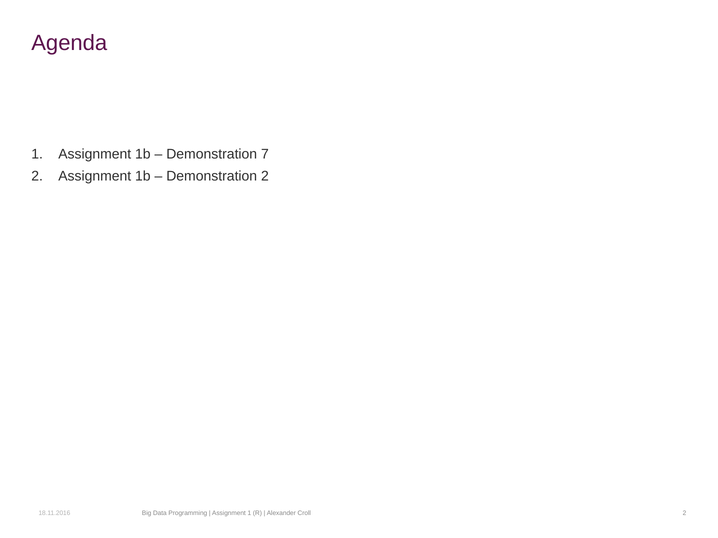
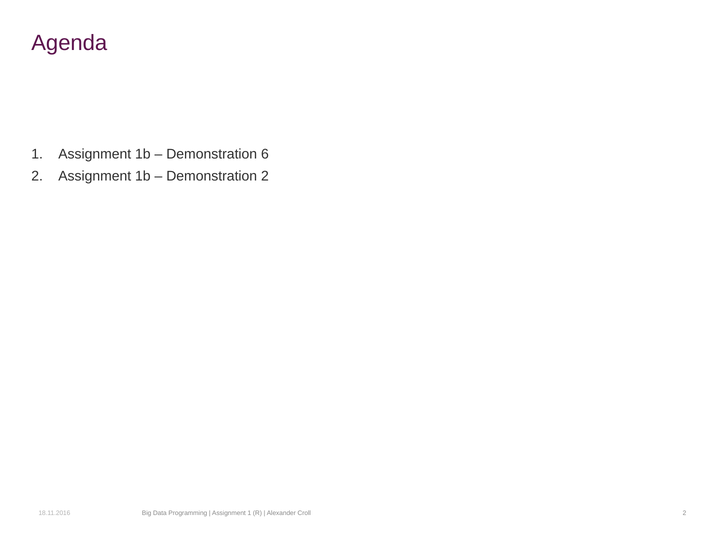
7: 7 -> 6 (265, 154)
